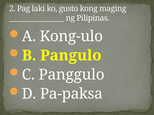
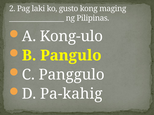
Pa-paksa: Pa-paksa -> Pa-kahig (71, 94)
